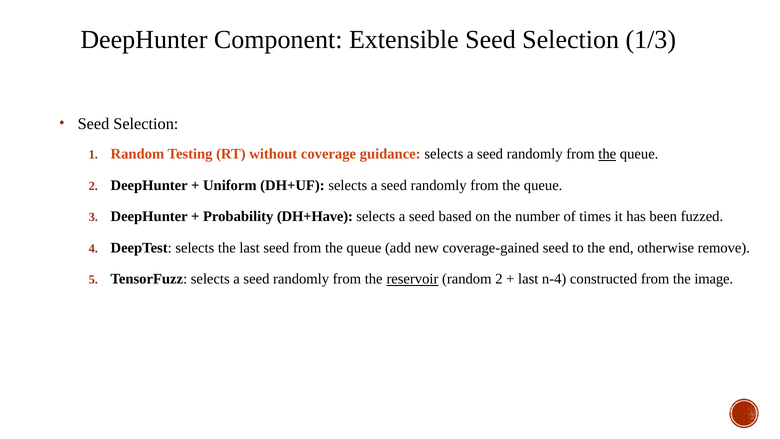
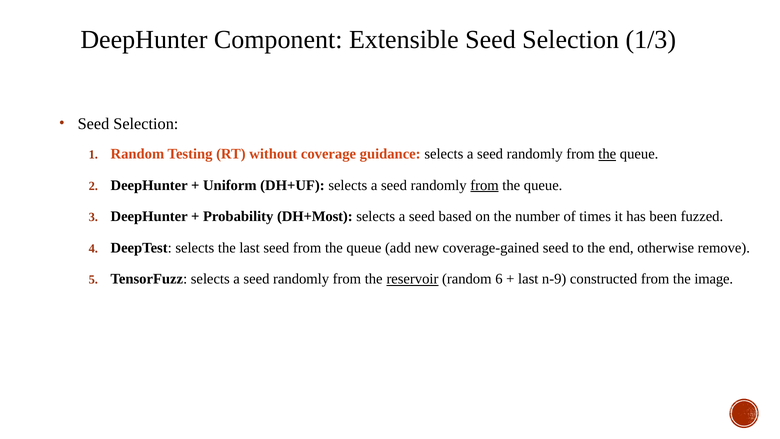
from underline: none -> present (484, 185)
DH+Have: DH+Have -> DH+Most (315, 216)
random 2: 2 -> 6 (499, 279)
n-4: n-4 -> n-9 (554, 279)
